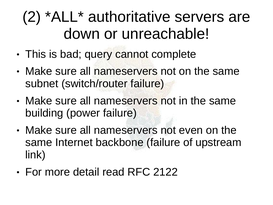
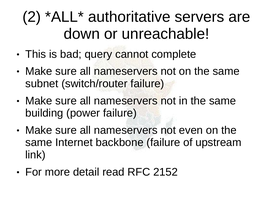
2122: 2122 -> 2152 (166, 172)
